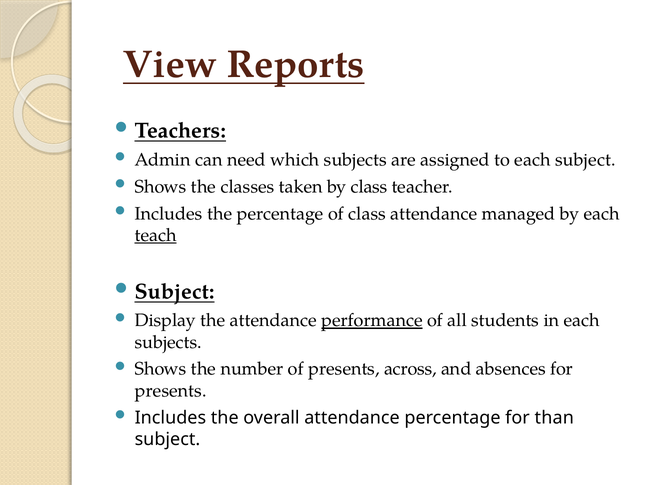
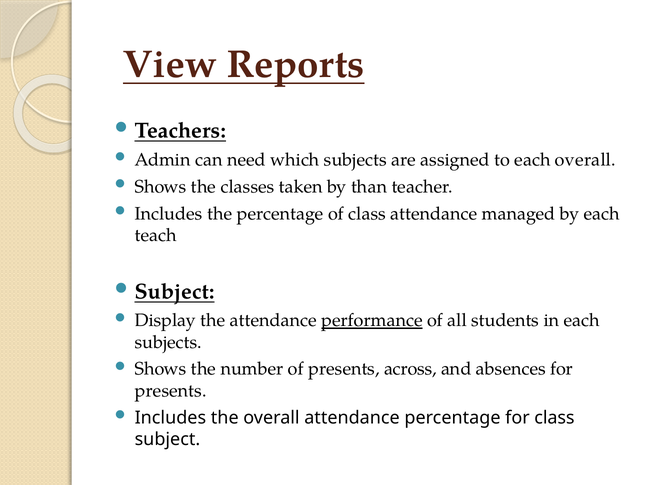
each subject: subject -> overall (585, 160)
by class: class -> than (369, 187)
teach underline: present -> none (156, 235)
for than: than -> class (554, 418)
